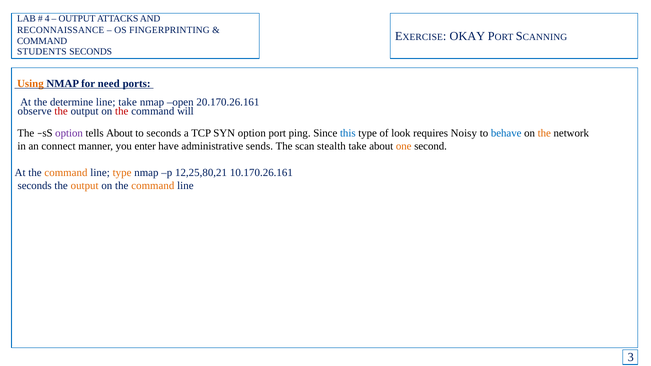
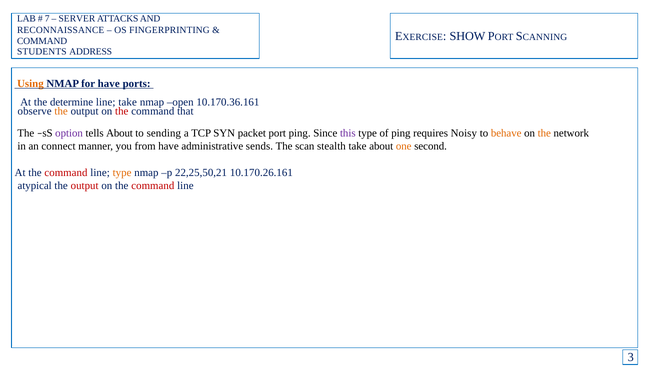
4: 4 -> 7 (47, 19)
OUTPUT: OUTPUT -> SERVER (77, 19)
OKAY: OKAY -> SHOW (467, 36)
STUDENTS SECONDS: SECONDS -> ADDRESS (91, 52)
for need: need -> have (109, 84)
20.170.26.161: 20.170.26.161 -> 10.170.36.161 (228, 102)
the colour: red -> orange (61, 111)
will: will -> that (185, 111)
to seconds: seconds -> sending (164, 133)
SYN option: option -> packet (252, 133)
this colour: blue -> purple (348, 133)
of look: look -> ping (401, 133)
behave colour: blue -> orange (506, 133)
enter: enter -> from (145, 146)
command colour: orange -> red (66, 173)
12,25,80,21: 12,25,80,21 -> 22,25,50,21 (201, 173)
seconds: seconds -> atypical (35, 186)
output colour: orange -> red (85, 186)
command colour: orange -> red (153, 186)
